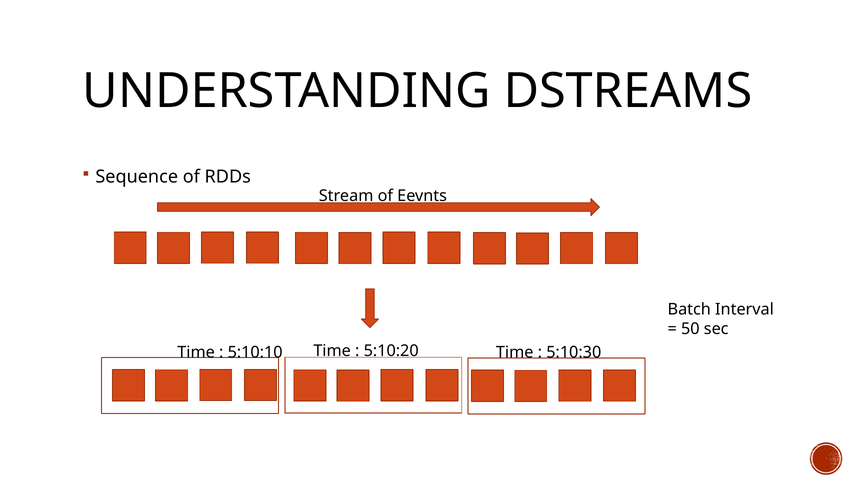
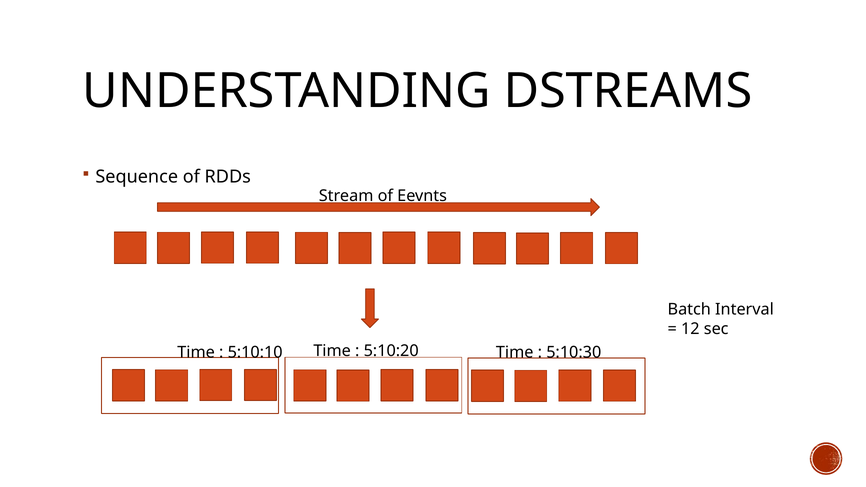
50: 50 -> 12 (690, 329)
